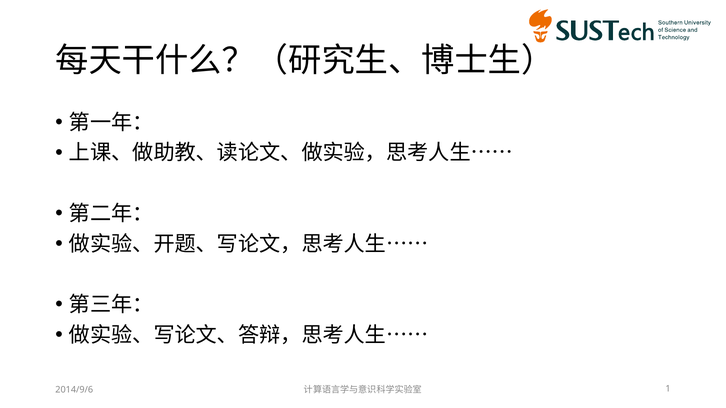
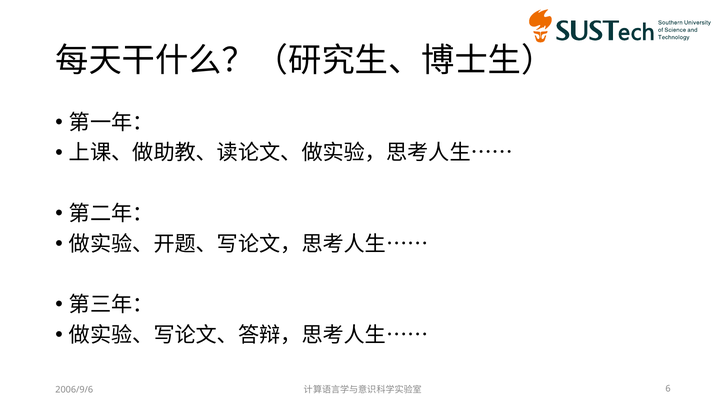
2014/9/6: 2014/9/6 -> 2006/9/6 (74, 390)
1: 1 -> 6 (668, 389)
